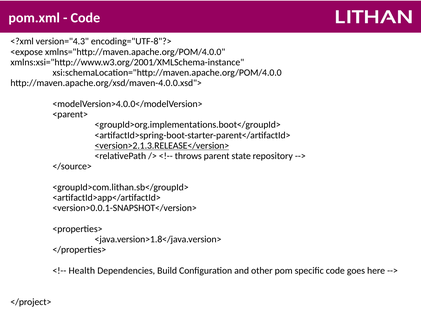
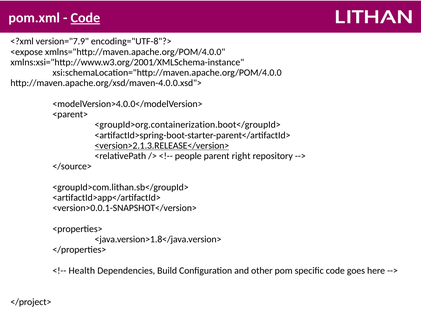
Code underline: none -> present (85, 18)
version="4.3: version="4.3 -> version="7.9 (62, 41)
<groupId>org.implementations.boot</groupId>: <groupId>org.implementations.boot</groupId> -> <groupId>org.containerization.boot</groupId> (188, 125)
throws: throws -> people (188, 156)
state: state -> right (241, 156)
